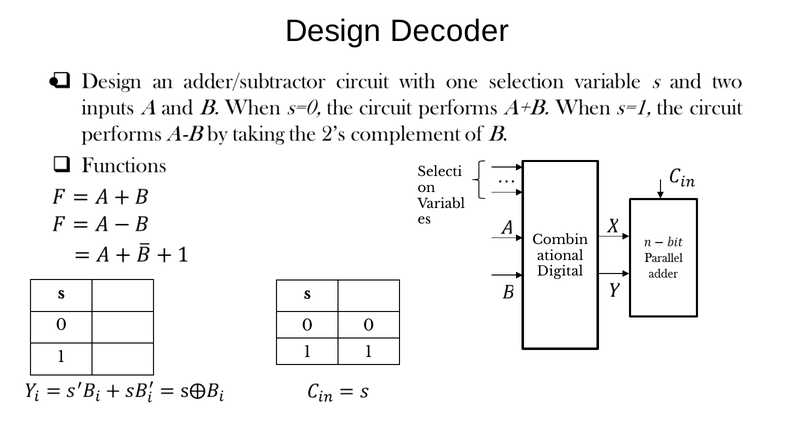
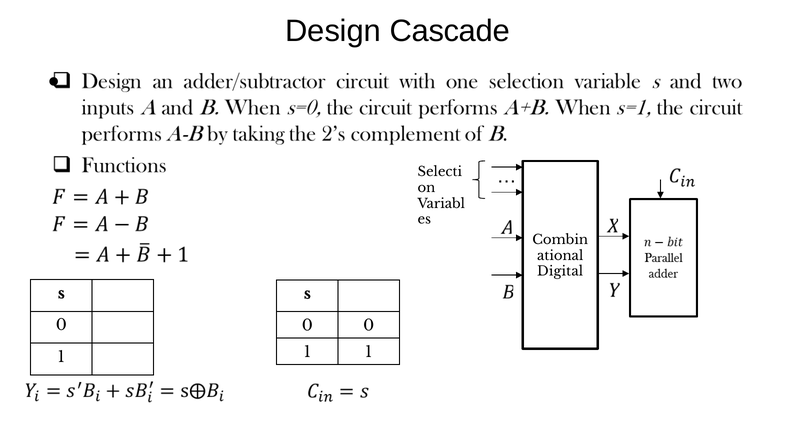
Decoder: Decoder -> Cascade (450, 31)
